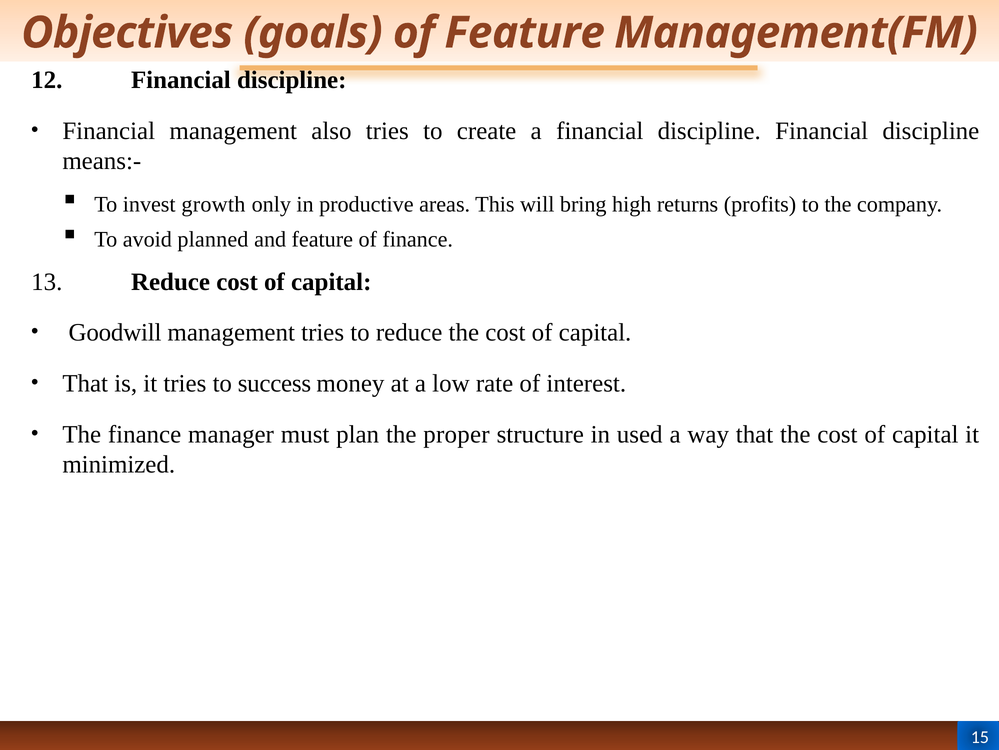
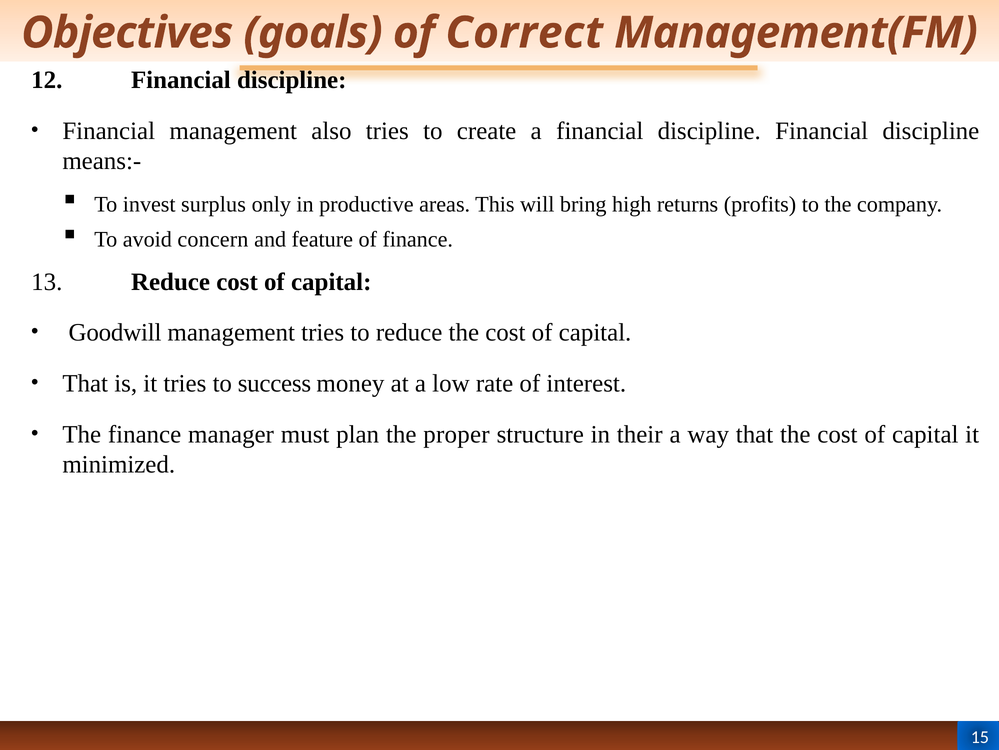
of Feature: Feature -> Correct (524, 33)
growth: growth -> surplus (213, 204)
planned: planned -> concern (213, 239)
used: used -> their (640, 434)
